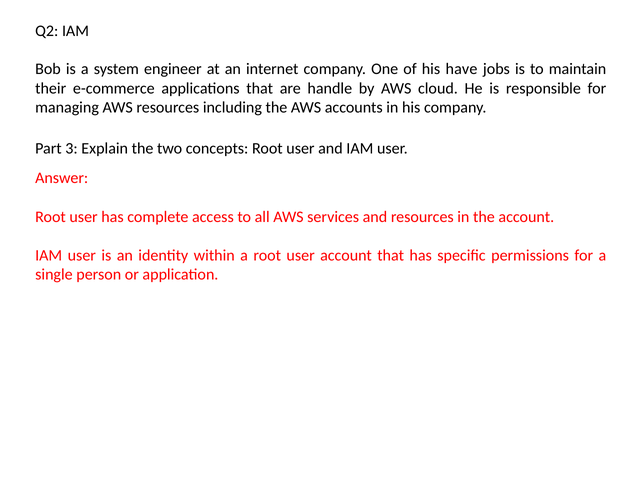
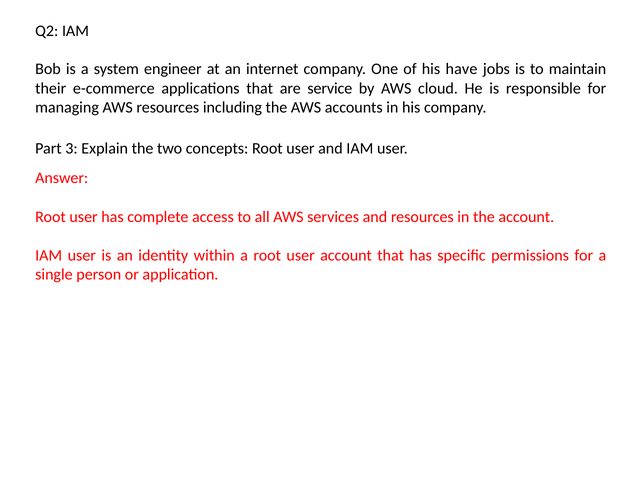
handle: handle -> service (330, 88)
